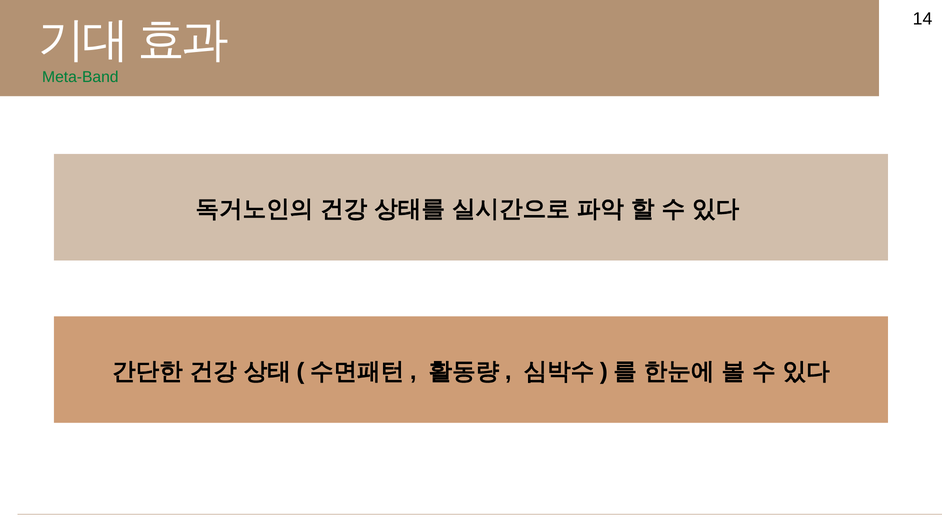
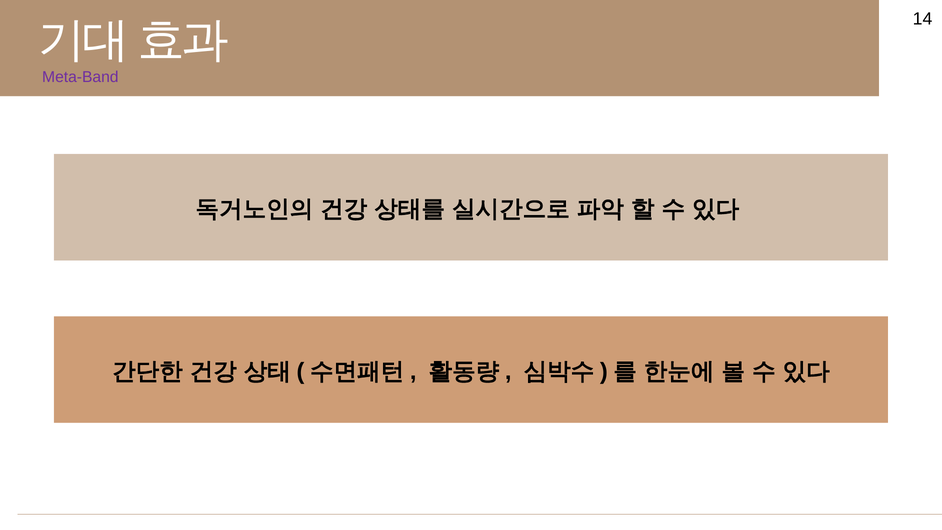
Meta-Band colour: green -> purple (80, 77)
